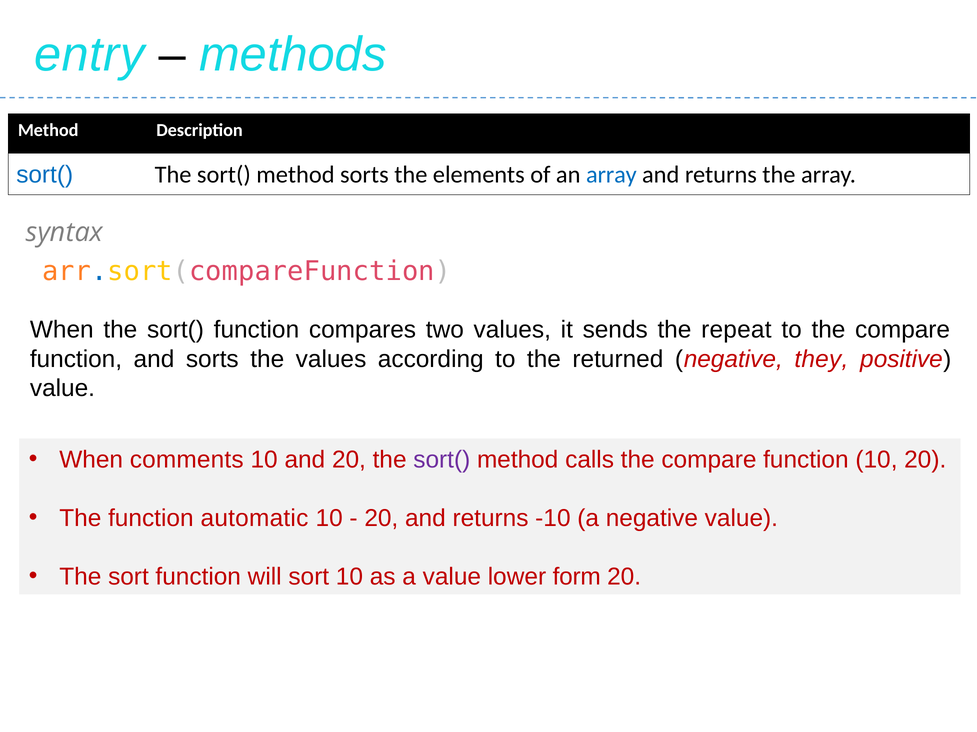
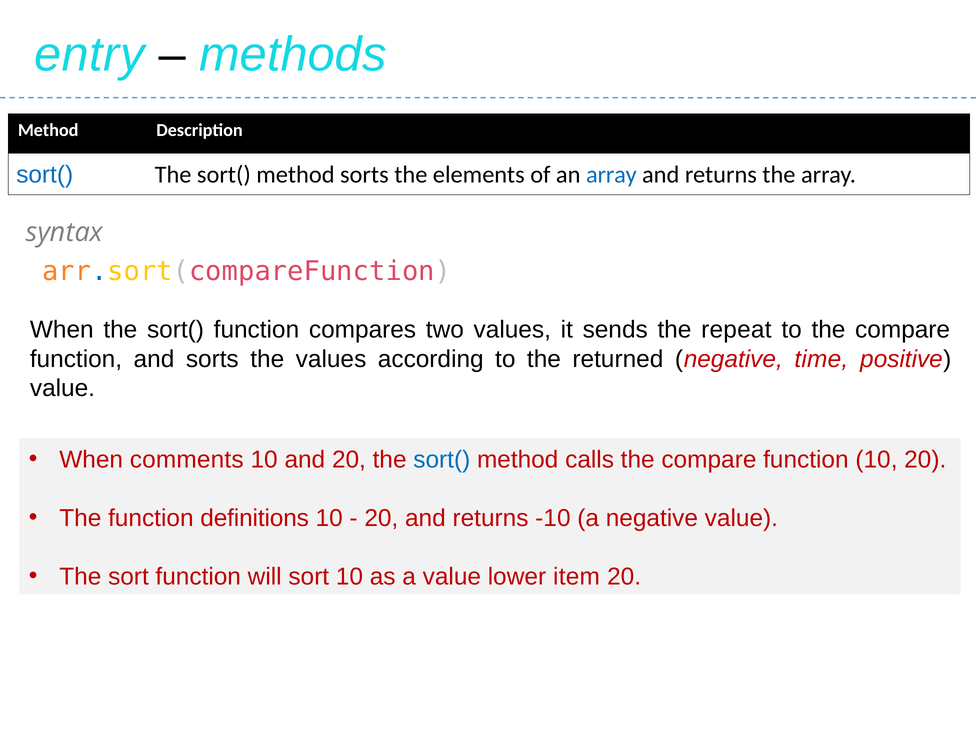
they: they -> time (821, 359)
sort( colour: purple -> blue (442, 460)
automatic: automatic -> definitions (255, 519)
form: form -> item (577, 577)
